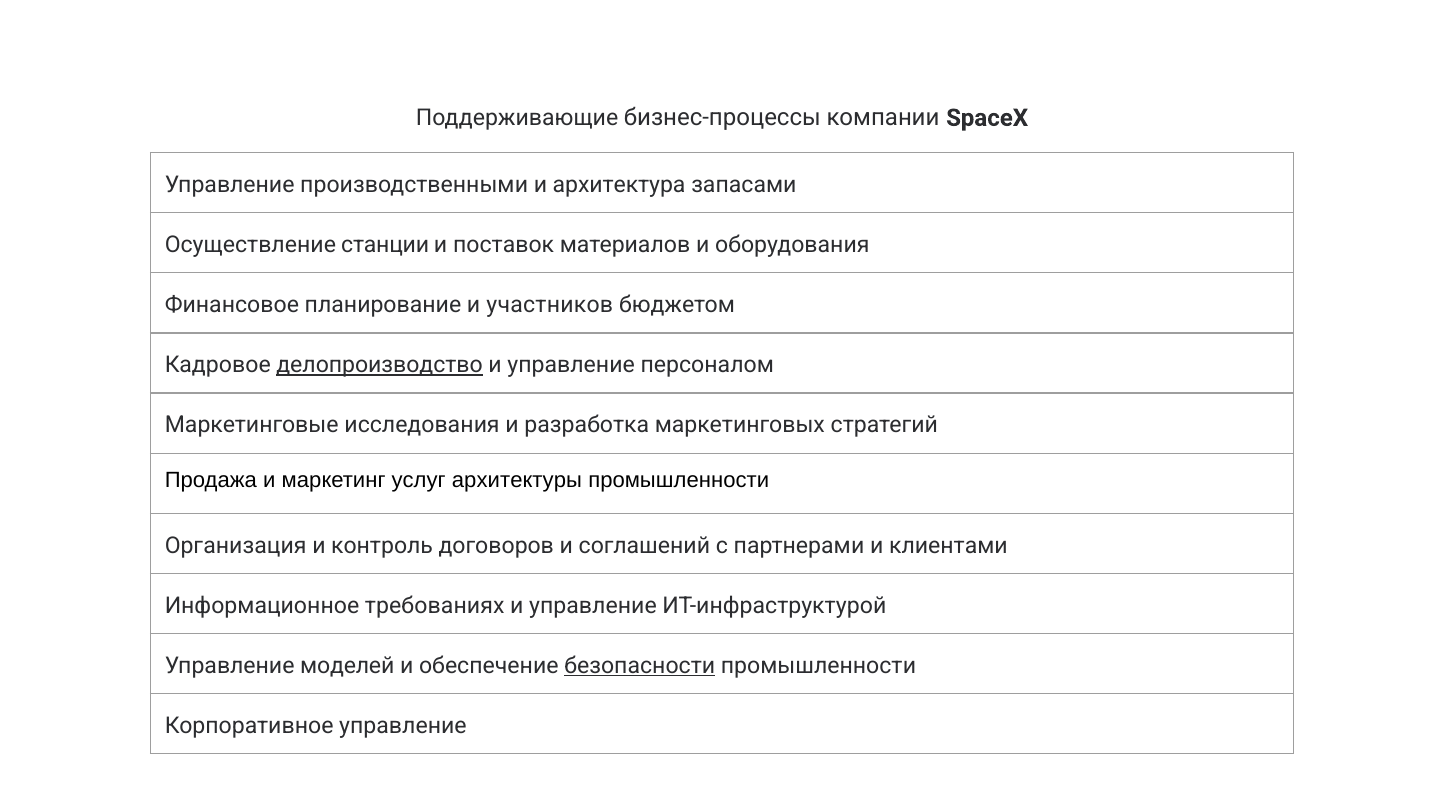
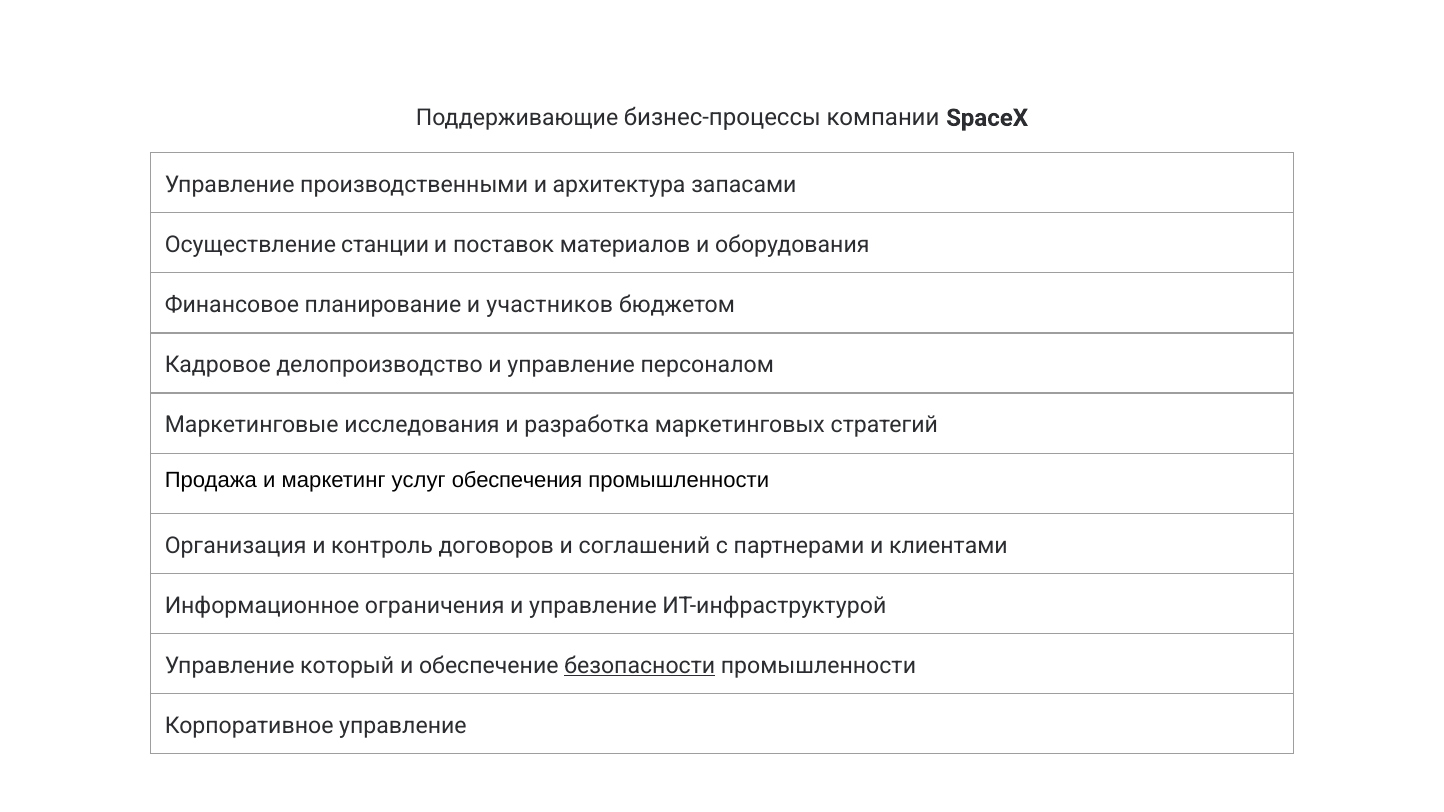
делопроизводство underline: present -> none (380, 365)
архитектуры: архитектуры -> обеспечения (517, 480)
требованиях: требованиях -> ограничения (435, 606)
моделей: моделей -> который (347, 666)
